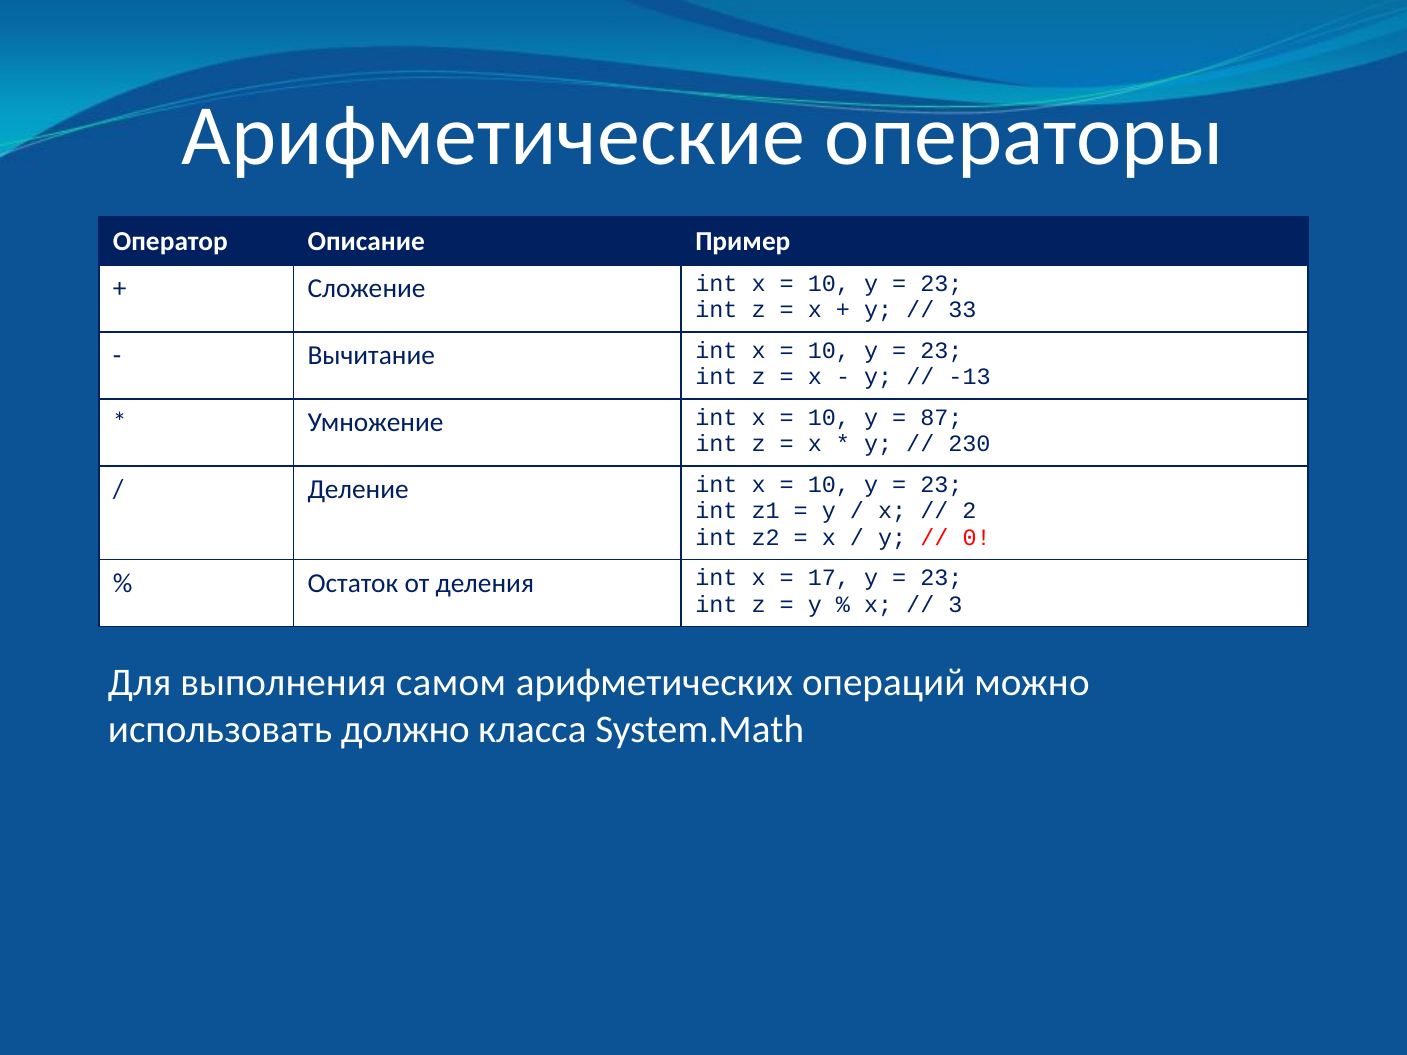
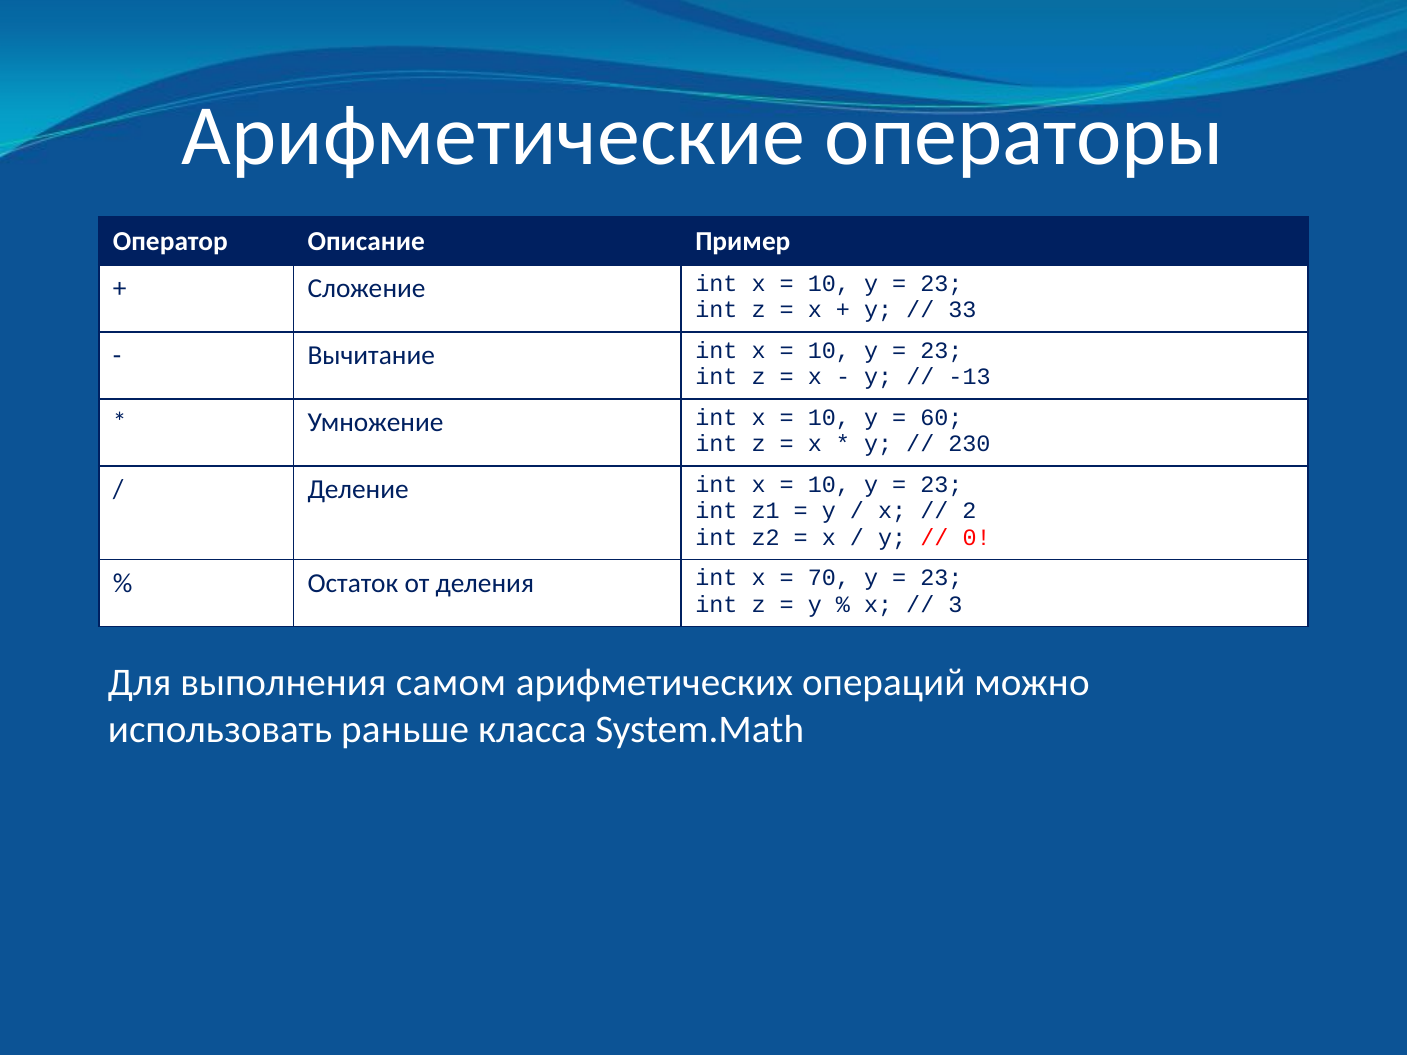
87: 87 -> 60 (941, 418)
17: 17 -> 70 (829, 578)
должно: должно -> раньше (405, 729)
